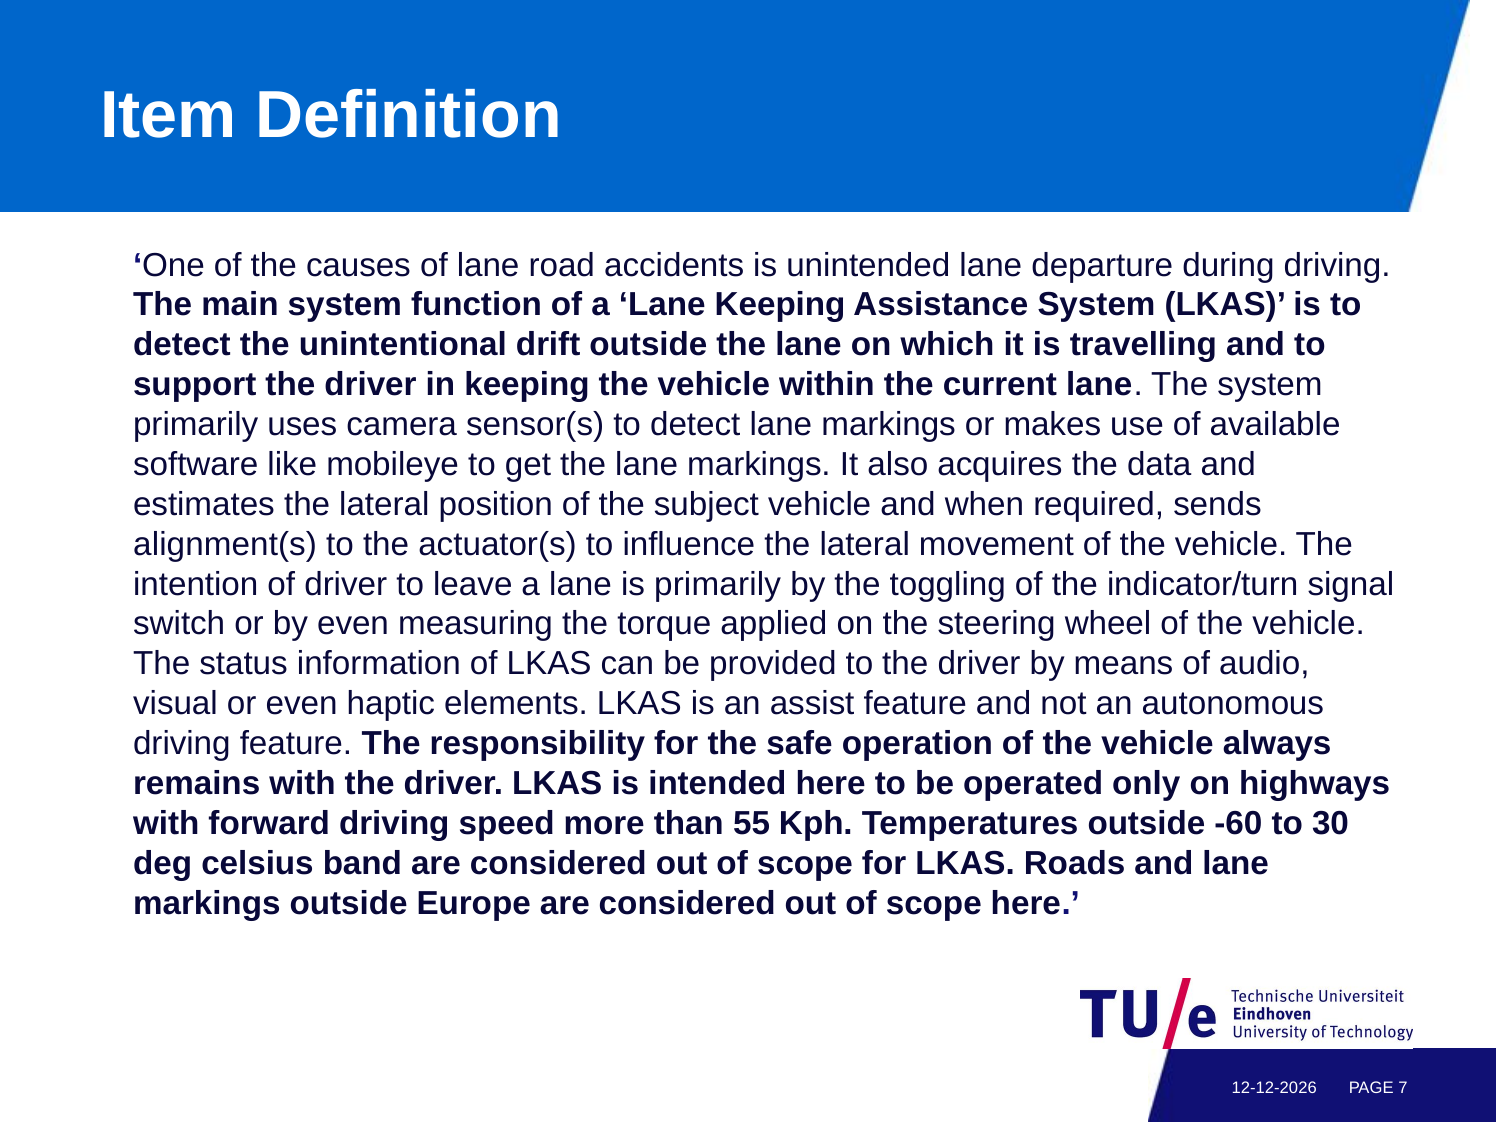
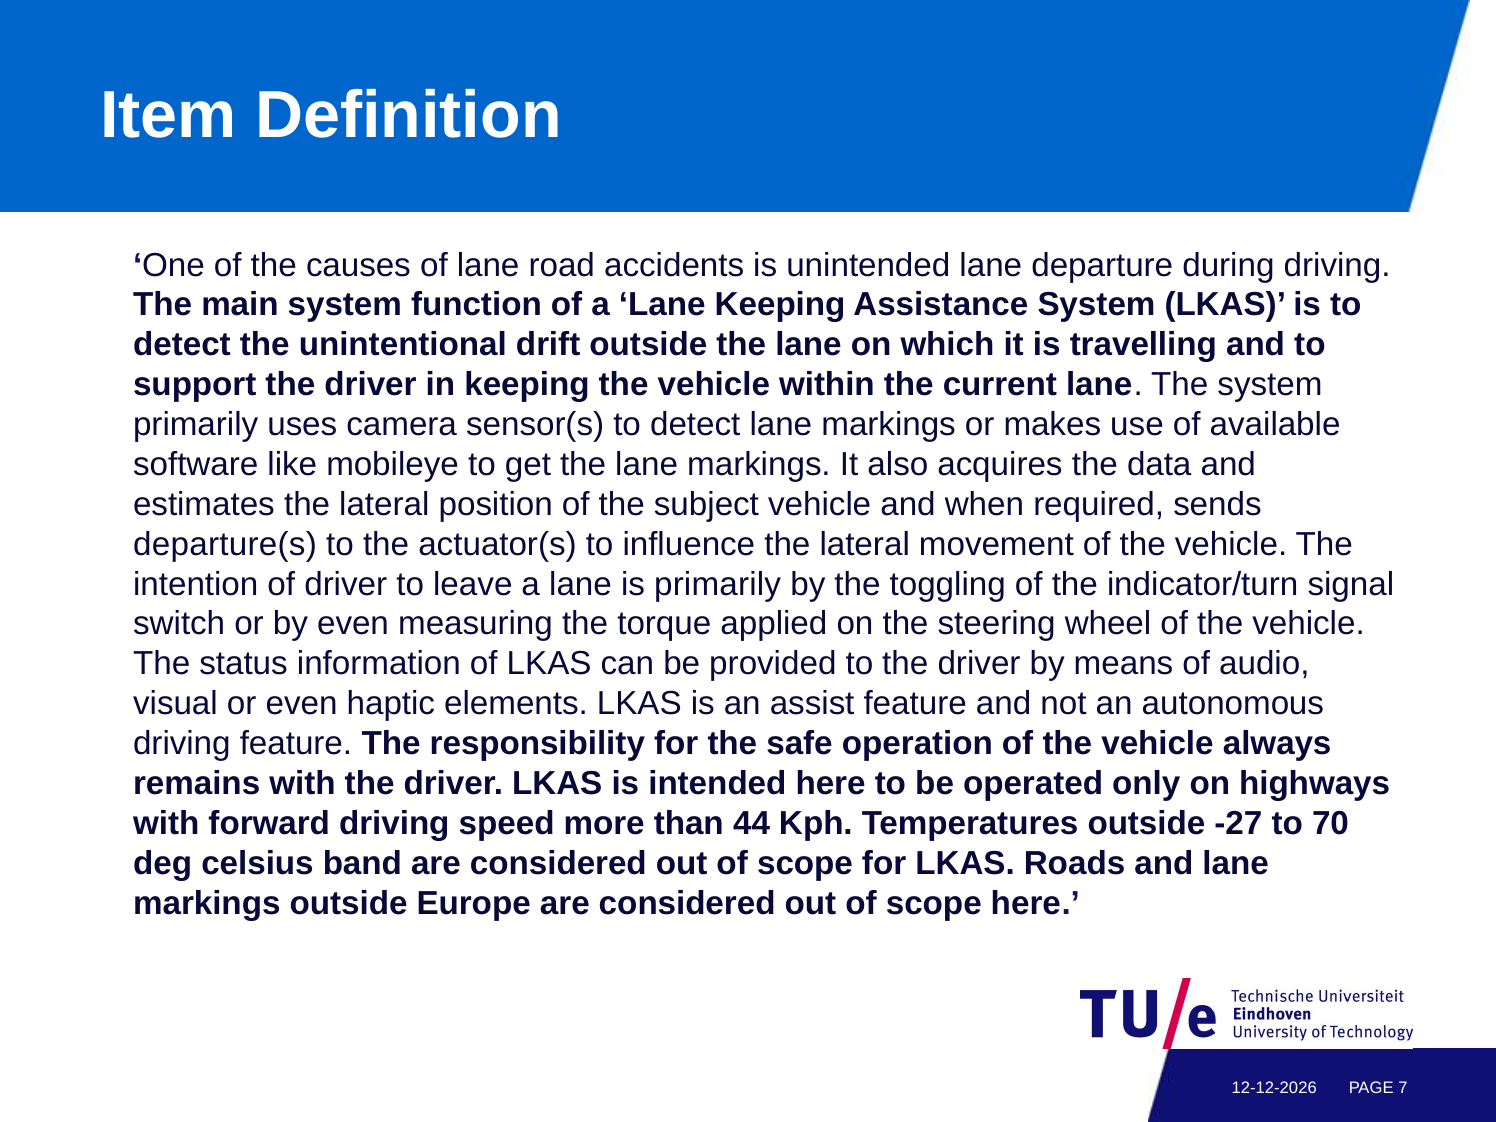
alignment(s: alignment(s -> departure(s (225, 544)
55: 55 -> 44 (752, 823)
-60: -60 -> -27 (1238, 823)
30: 30 -> 70 (1330, 823)
